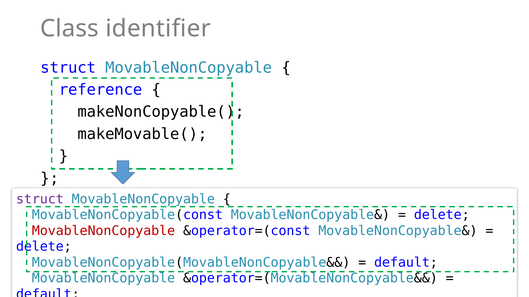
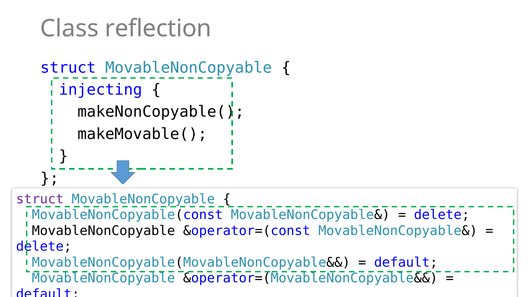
identifier: identifier -> reflection (158, 29)
reference: reference -> injecting (101, 90)
MovableNonCopyable colour: red -> black (104, 231)
